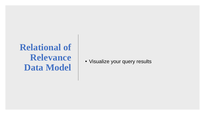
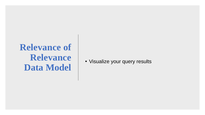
Relational: Relational -> Relevance (40, 47)
